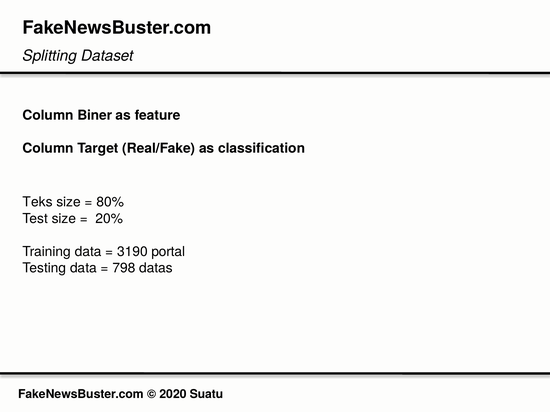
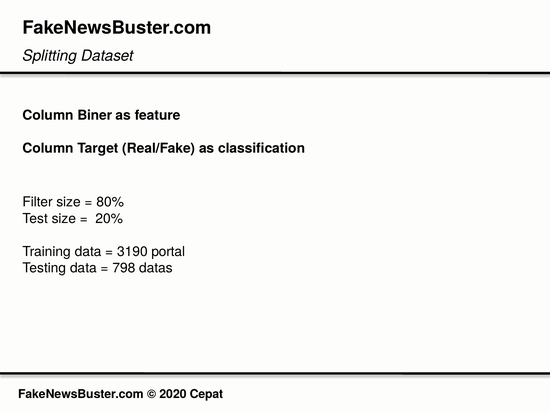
Teks: Teks -> Filter (38, 202)
Suatu: Suatu -> Cepat (207, 395)
